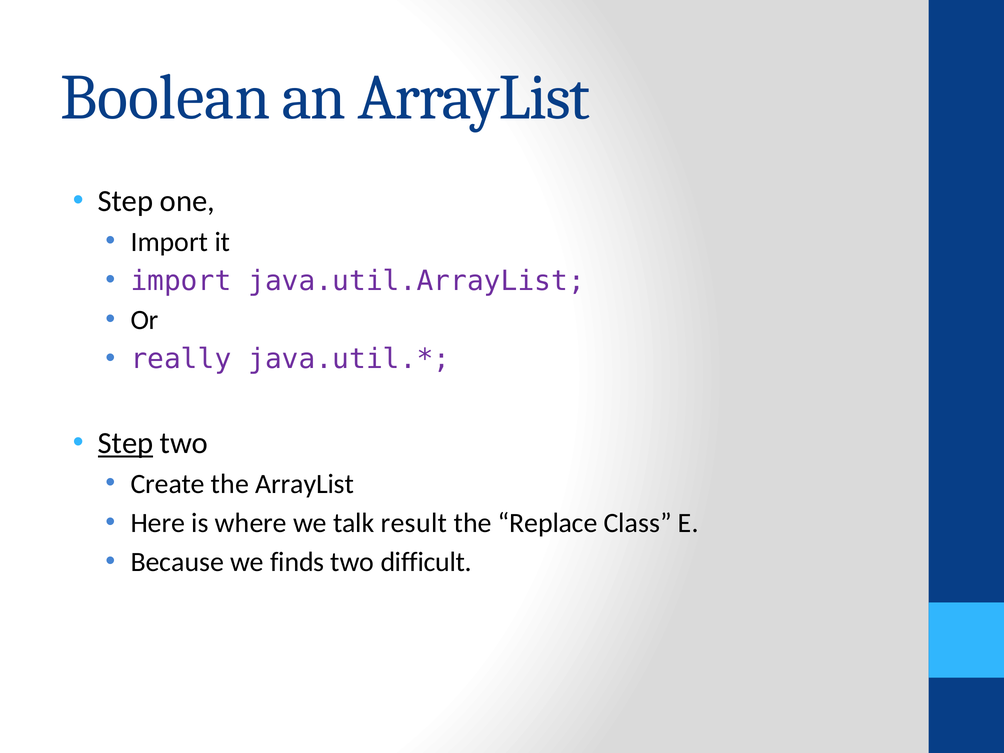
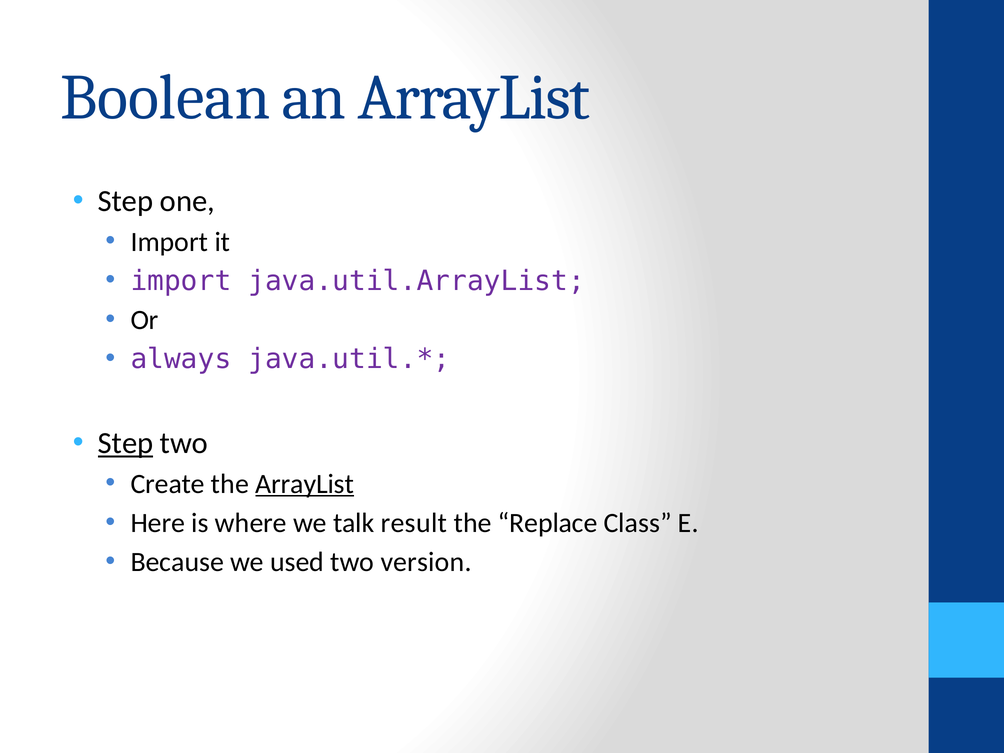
really: really -> always (181, 359)
ArrayList underline: none -> present (305, 484)
finds: finds -> used (297, 562)
difficult: difficult -> version (426, 562)
